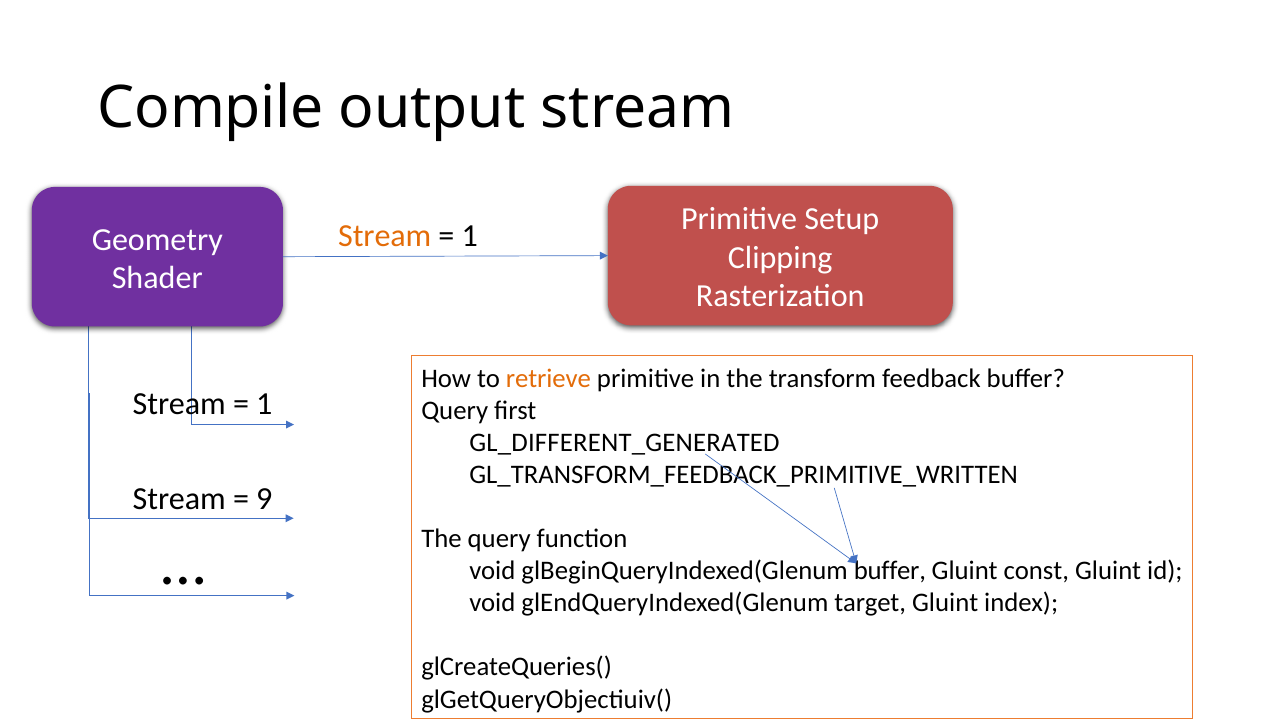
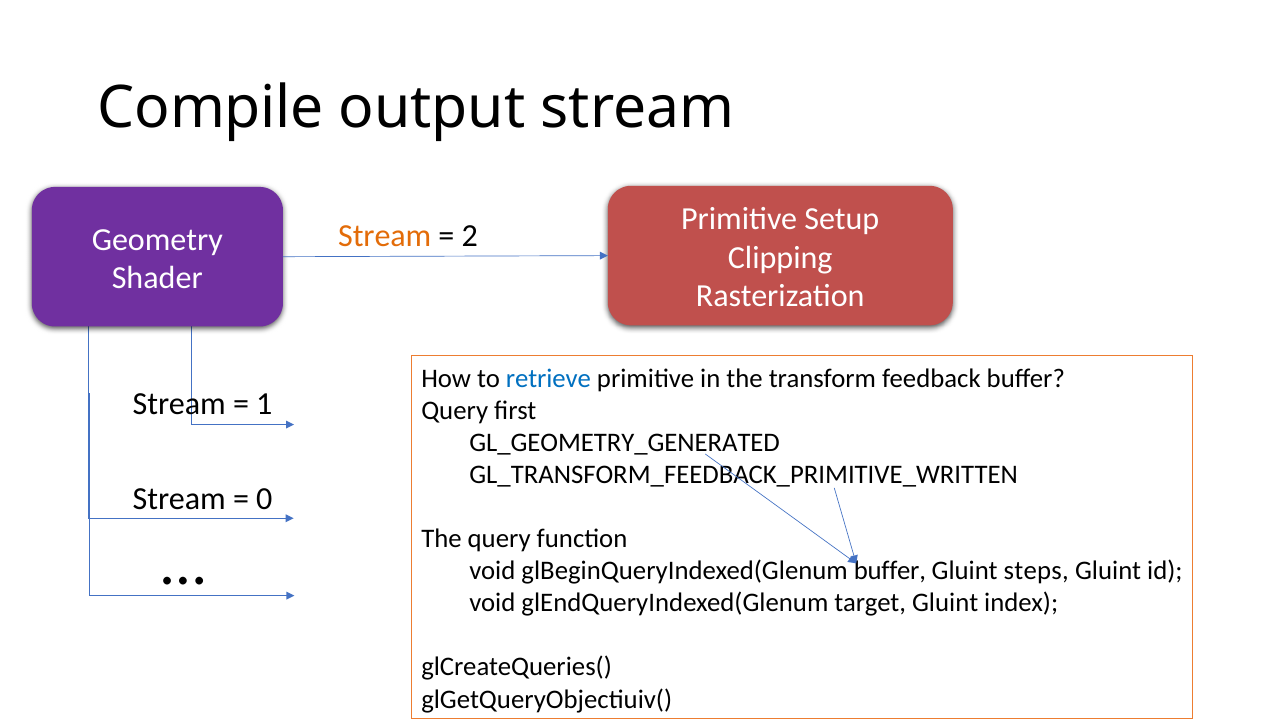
1: 1 -> 2 (470, 236)
retrieve colour: orange -> blue (548, 378)
GL_DIFFERENT_GENERATED: GL_DIFFERENT_GENERATED -> GL_GEOMETRY_GENERATED (625, 442)
9: 9 -> 0 (264, 498)
const: const -> steps (1036, 571)
